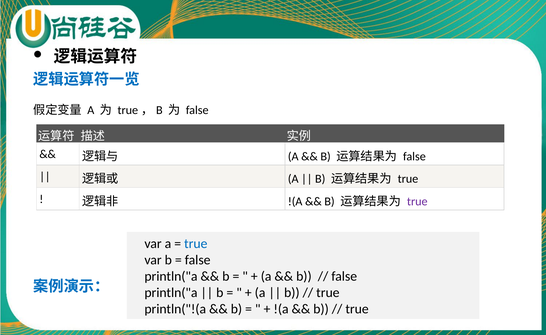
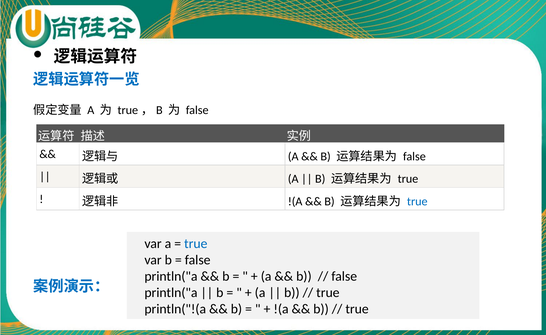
true colour: purple -> blue (417, 202)
